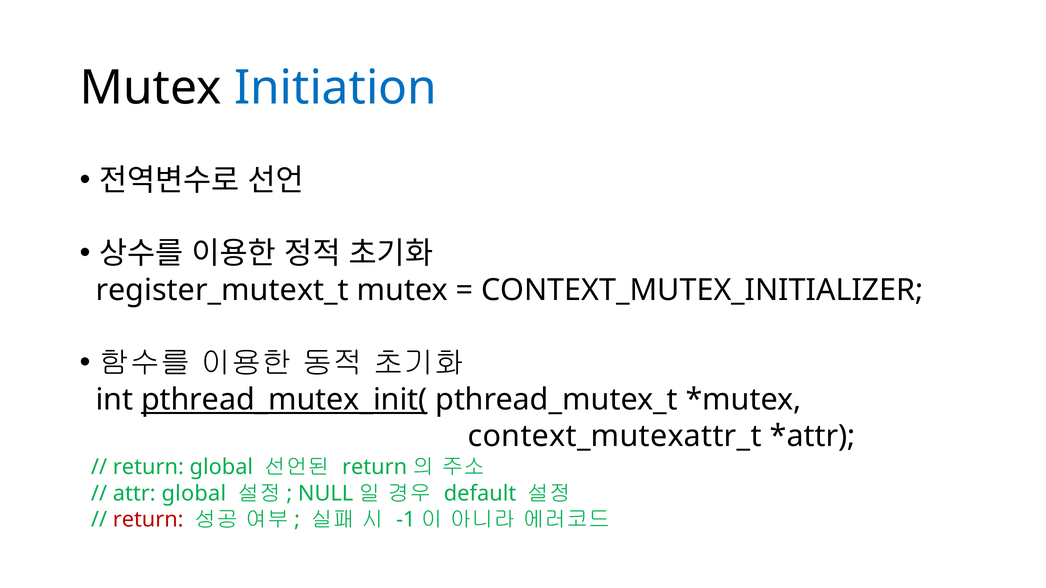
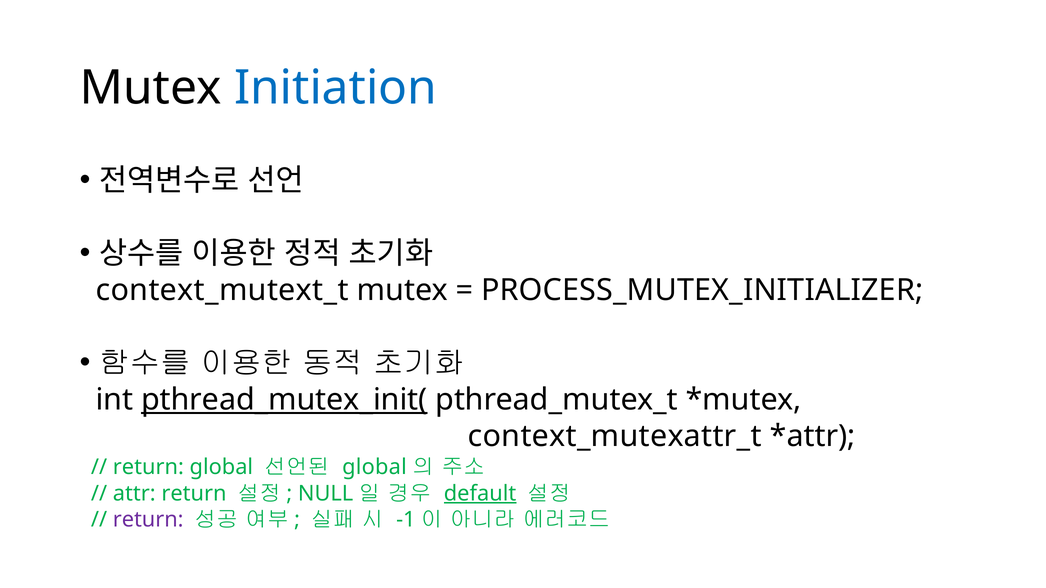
register_mutext_t: register_mutext_t -> context_mutext_t (222, 291)
CONTEXT_MUTEX_INITIALIZER: CONTEXT_MUTEX_INITIALIZER -> PROCESS_MUTEX_INITIALIZER (702, 291)
return: return -> global (375, 467)
attr global: global -> return (194, 494)
default underline: none -> present (480, 494)
return colour: red -> purple (148, 520)
